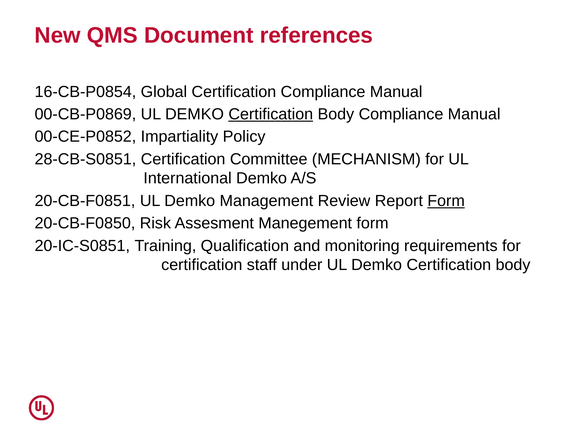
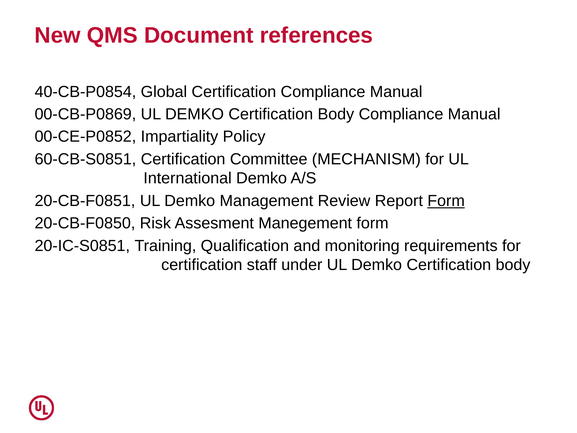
16-CB-P0854: 16-CB-P0854 -> 40-CB-P0854 (85, 92)
Certification underline: present -> none (271, 114)
28-CB-S0851: 28-CB-S0851 -> 60-CB-S0851 (85, 159)
